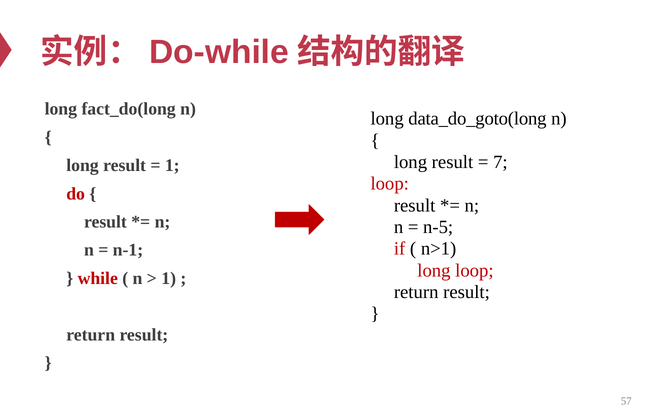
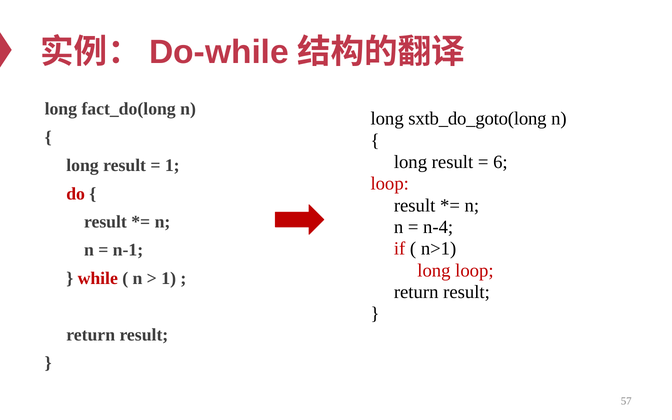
data_do_goto(long: data_do_goto(long -> sxtb_do_goto(long (477, 119)
7: 7 -> 6 (500, 162)
n-5: n-5 -> n-4 (438, 227)
